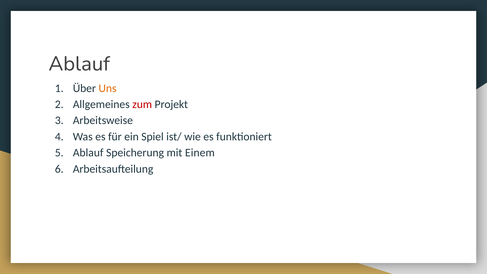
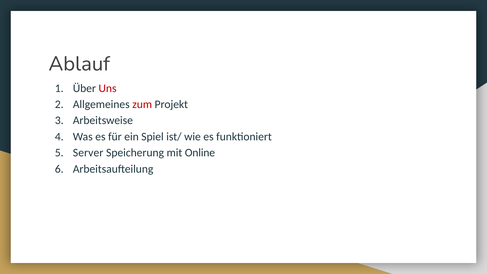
Uns colour: orange -> red (108, 88)
Ablauf: Ablauf -> Server (88, 153)
Einem: Einem -> Online (200, 153)
